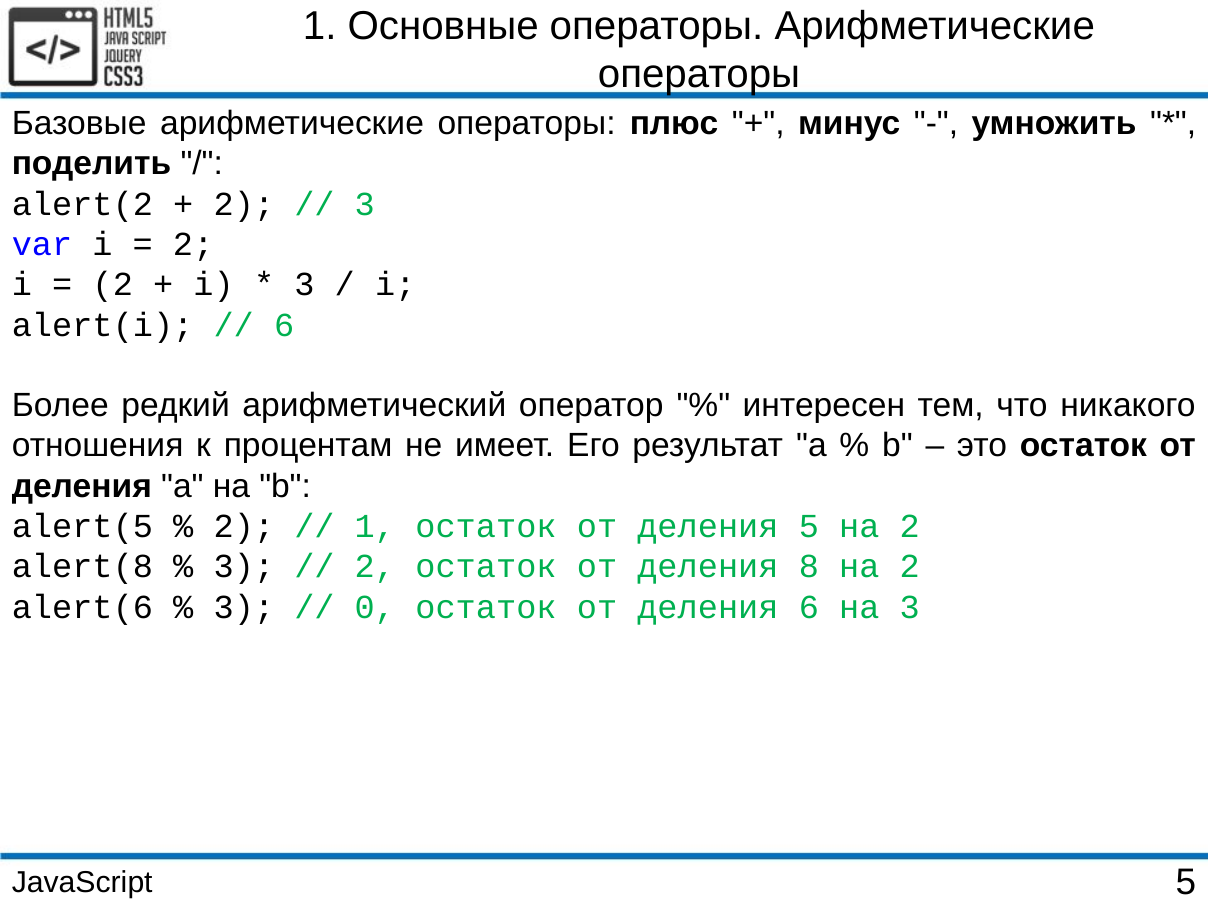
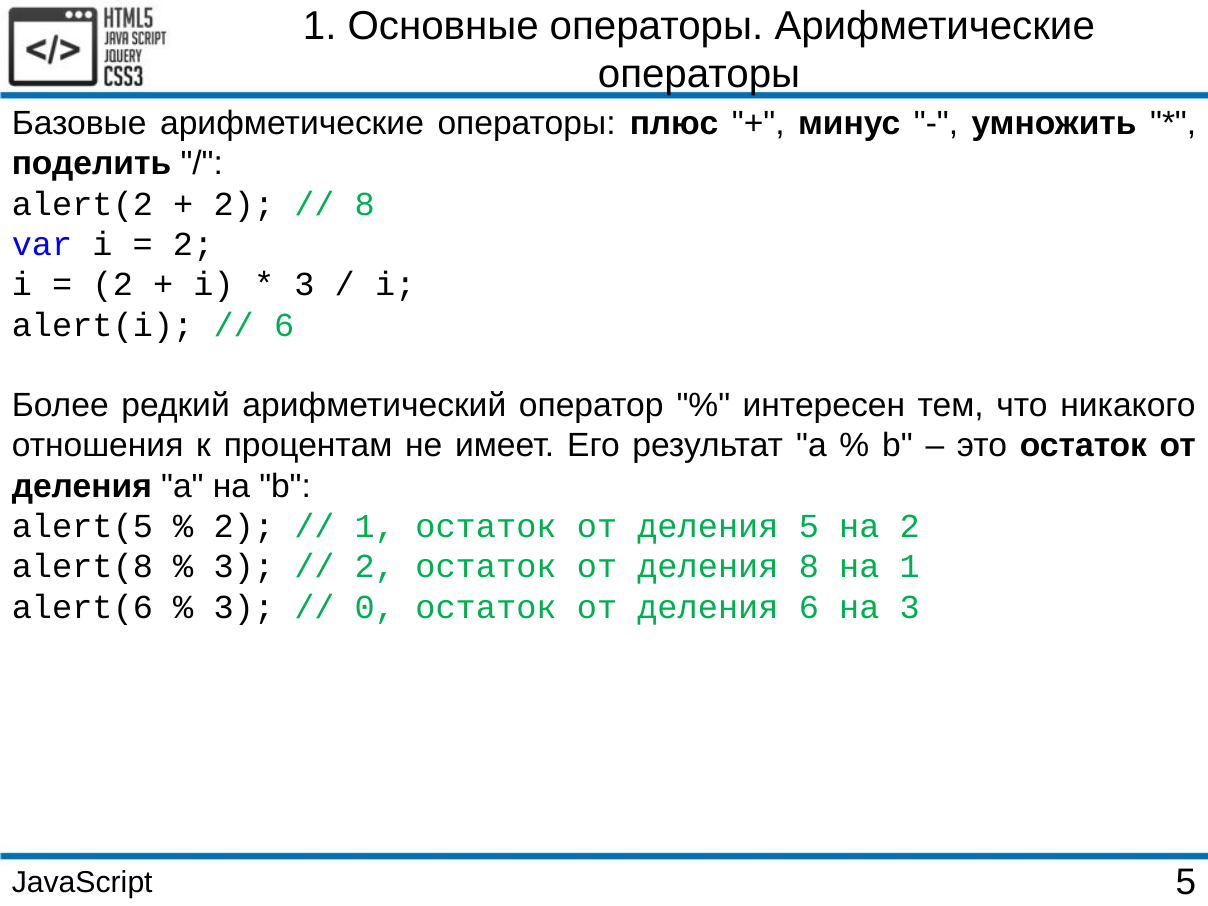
3: 3 -> 8 (365, 204)
8 на 2: 2 -> 1 (910, 567)
